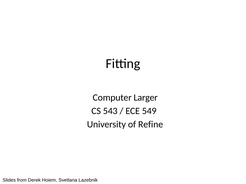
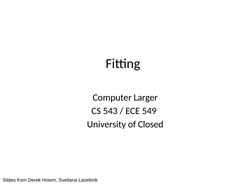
Refine: Refine -> Closed (151, 125)
